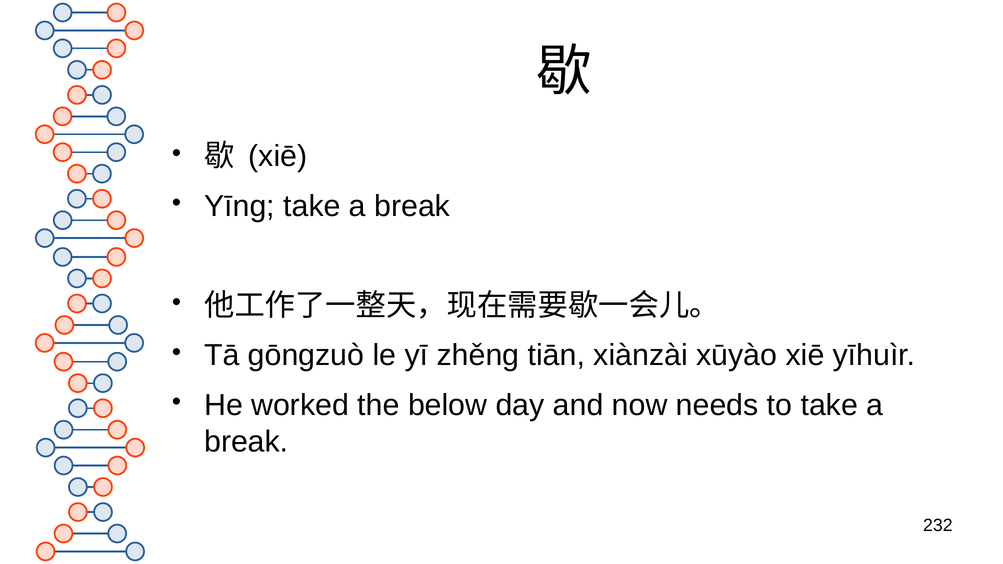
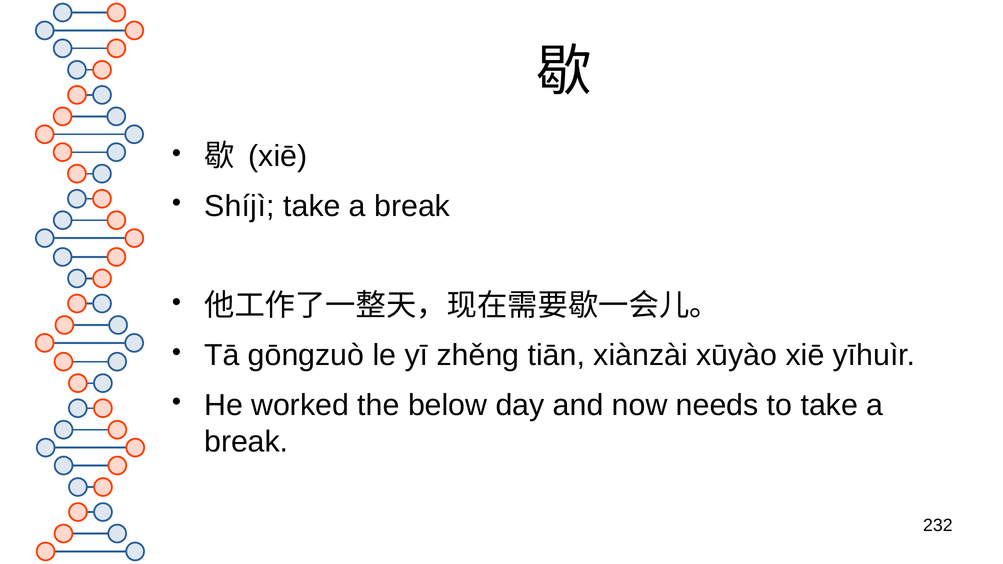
Yīng: Yīng -> Shíjì (239, 206)
